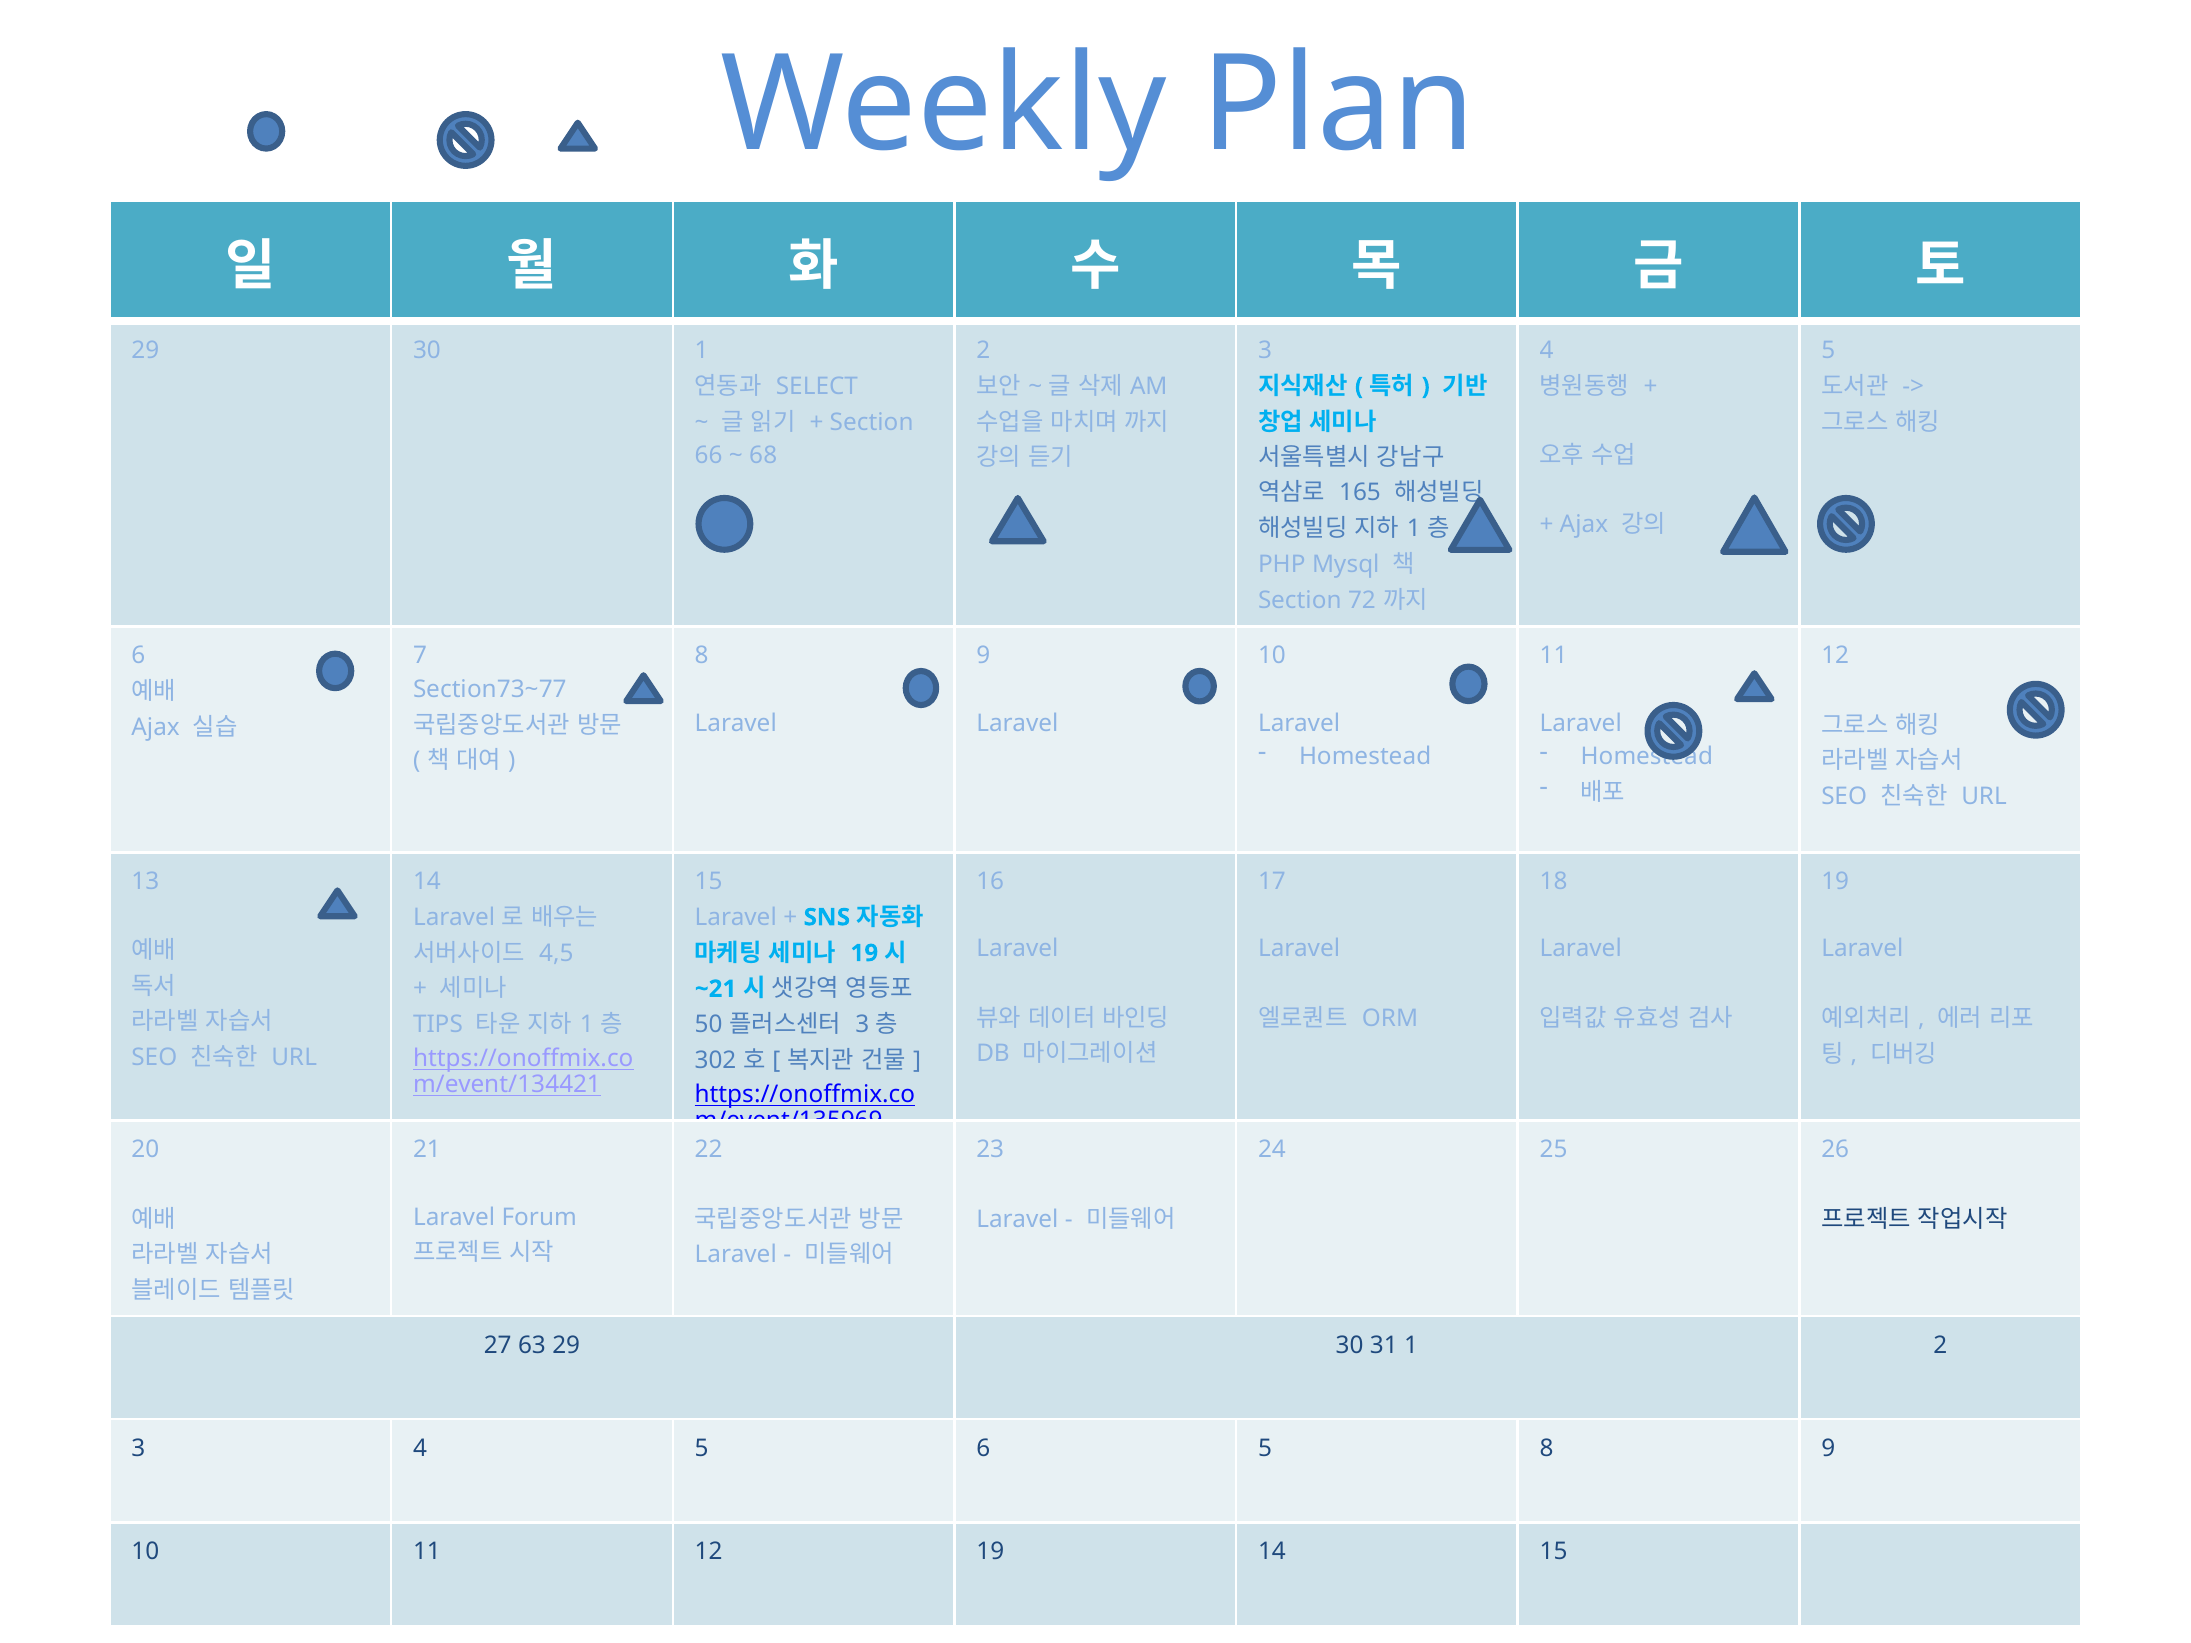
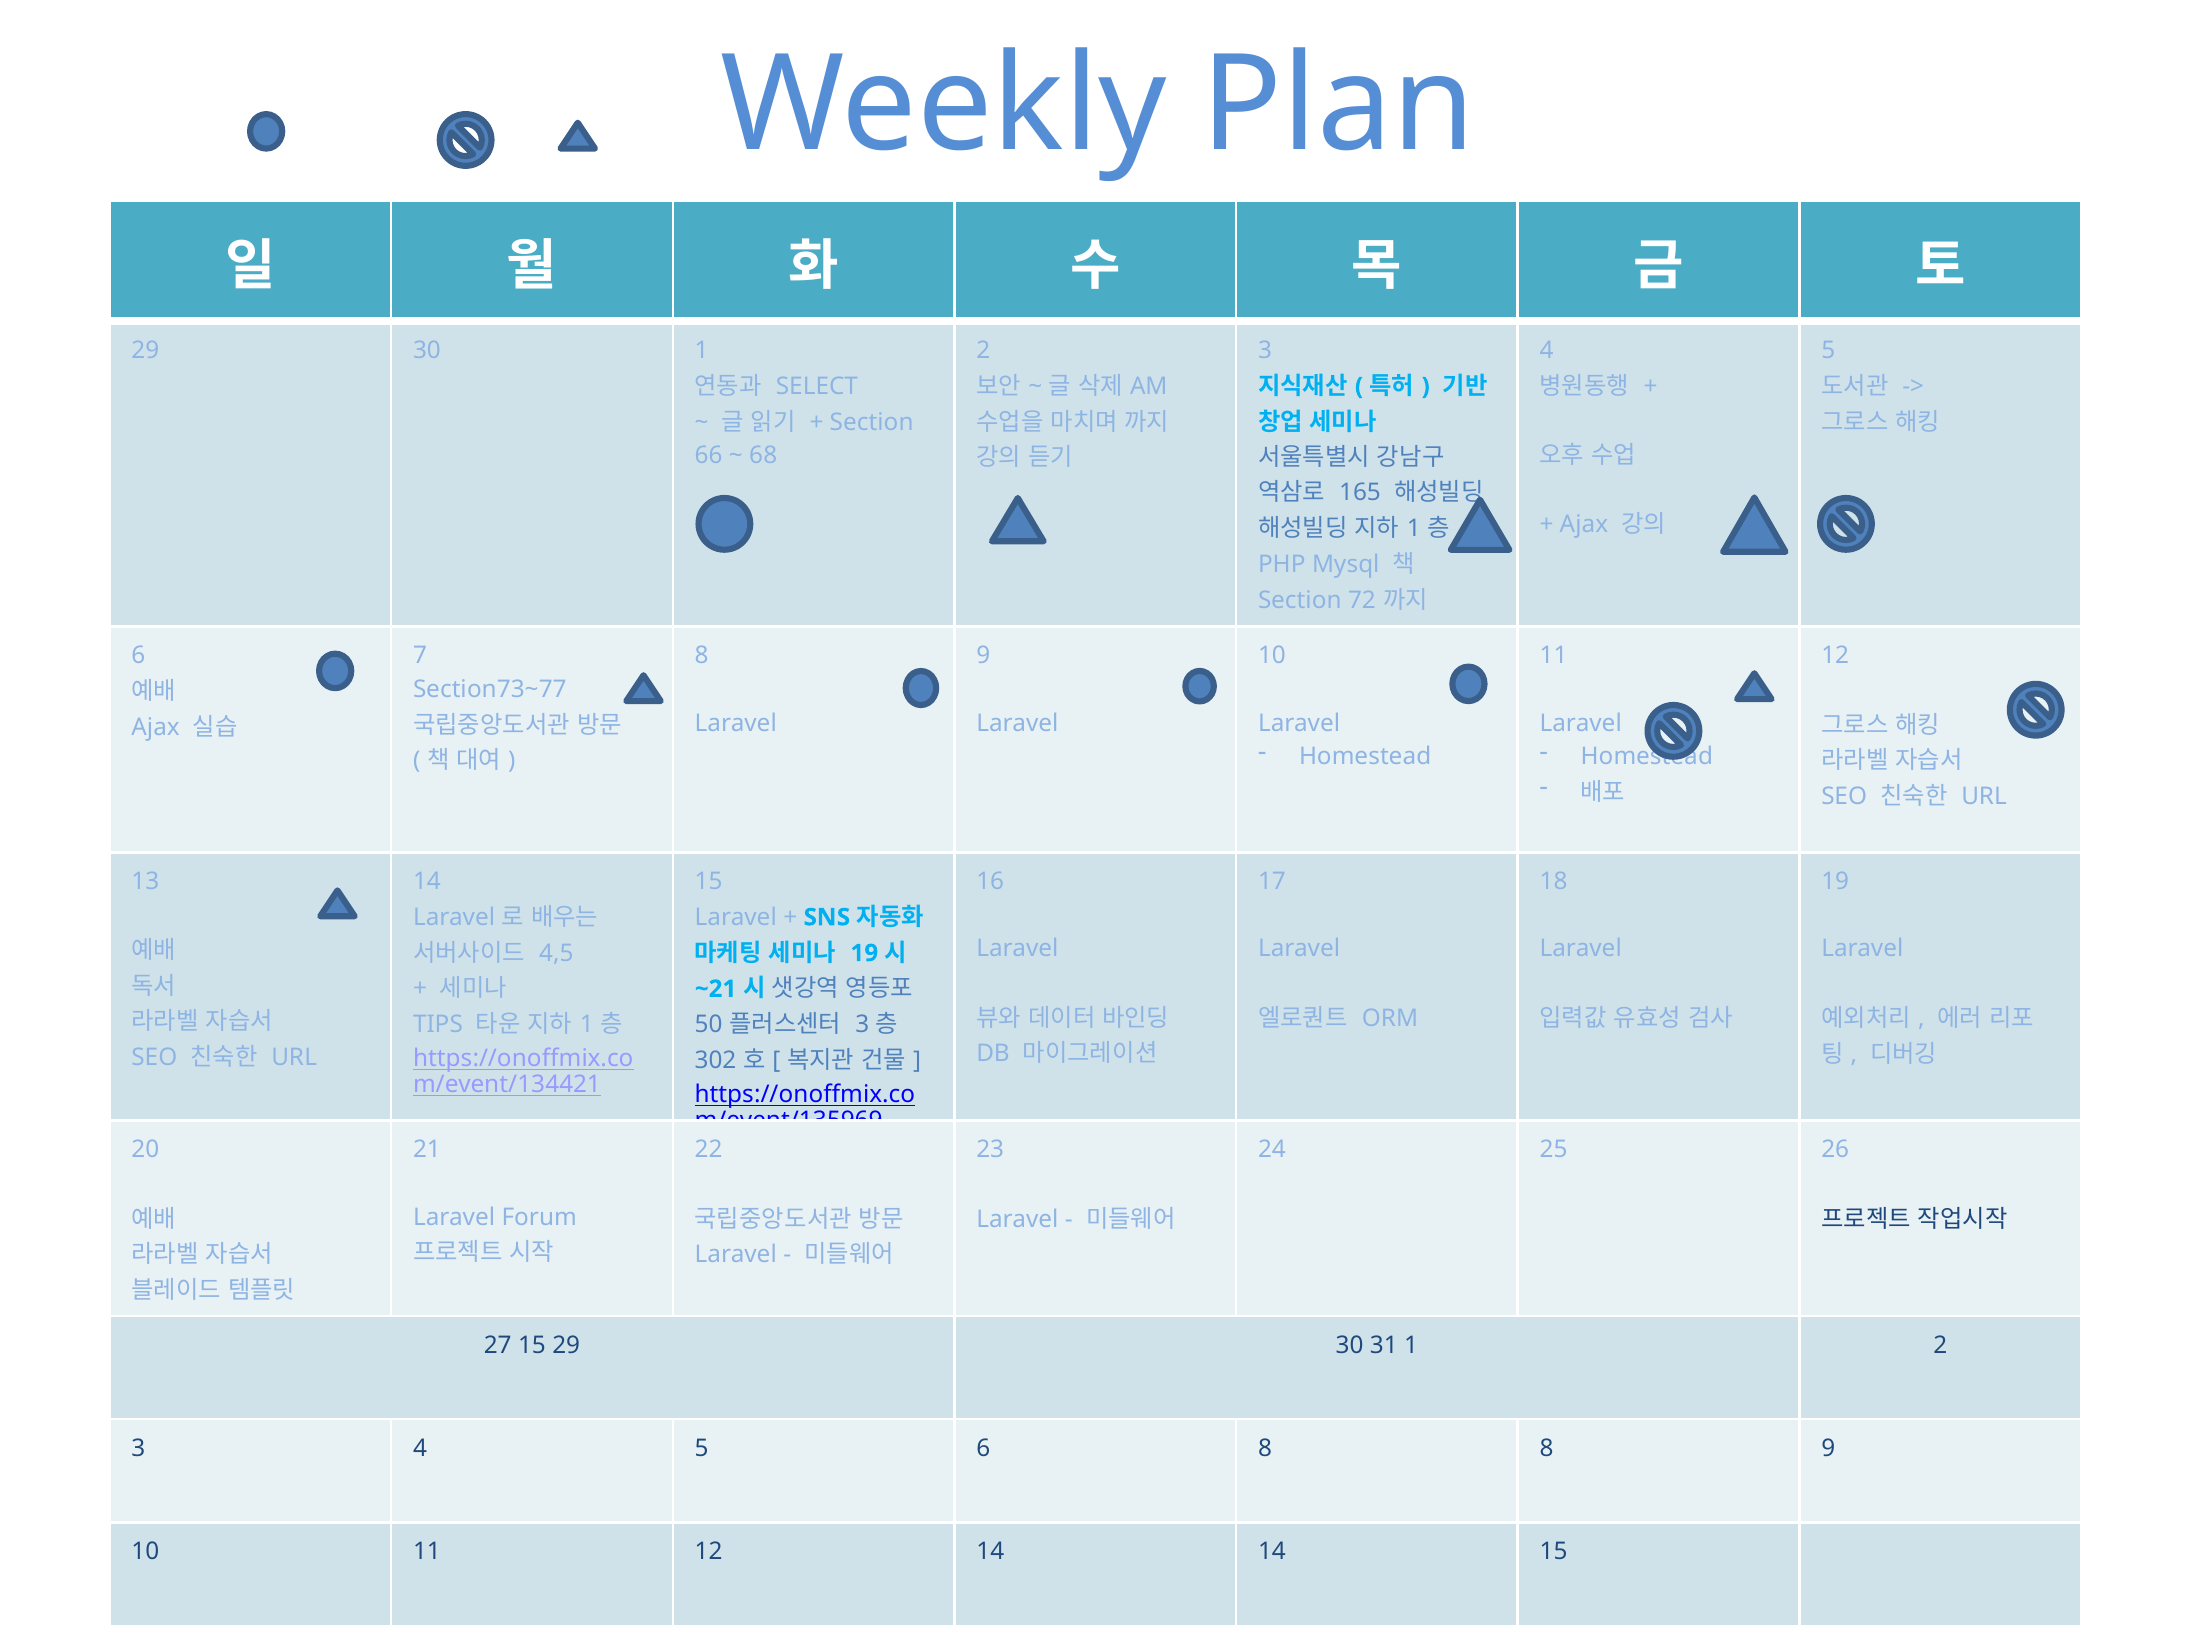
27 63: 63 -> 15 (532, 1346)
6 5: 5 -> 8 (1265, 1449)
12 19: 19 -> 14 (990, 1552)
